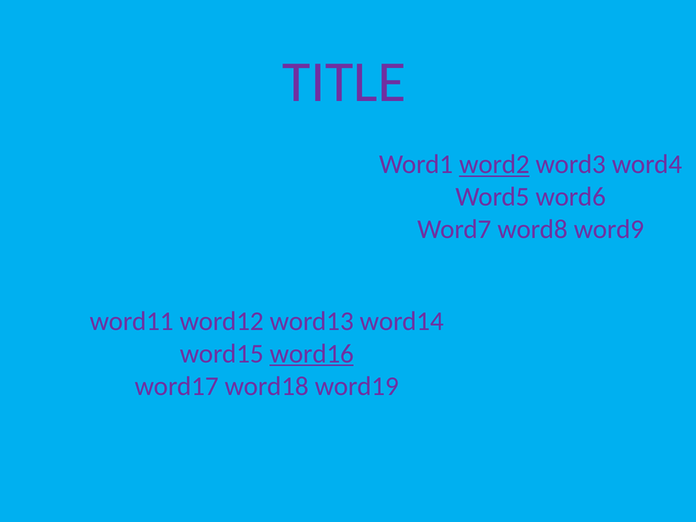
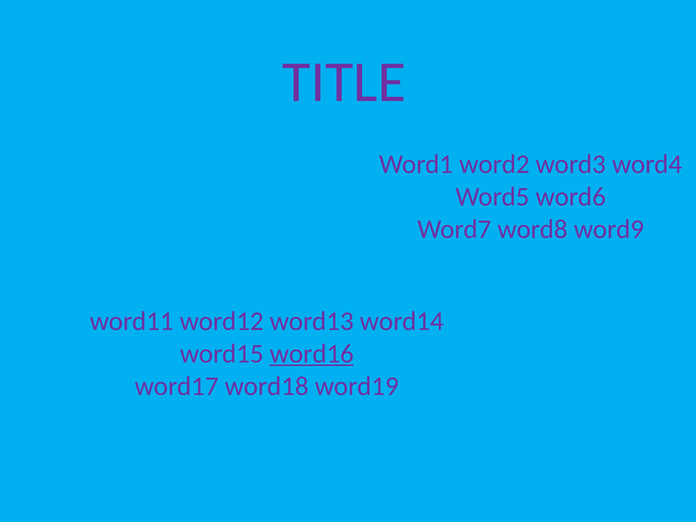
word2 underline: present -> none (494, 164)
